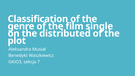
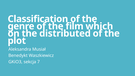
single: single -> which (99, 26)
